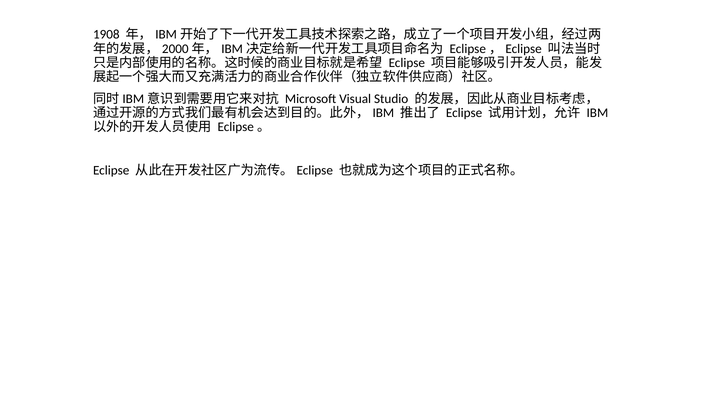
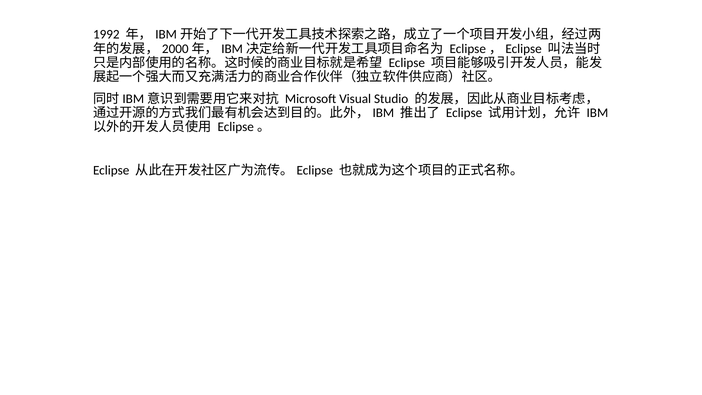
1908: 1908 -> 1992 (106, 34)
